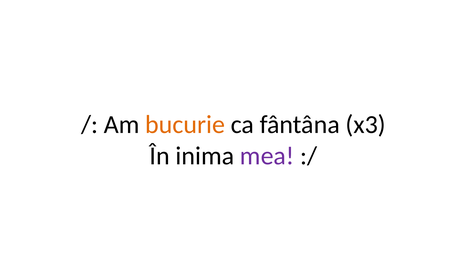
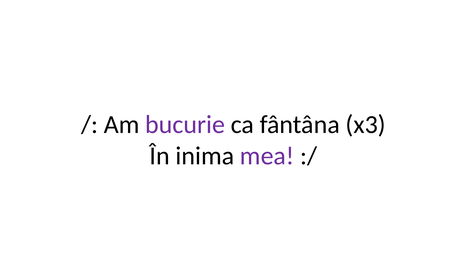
bucurie colour: orange -> purple (185, 125)
